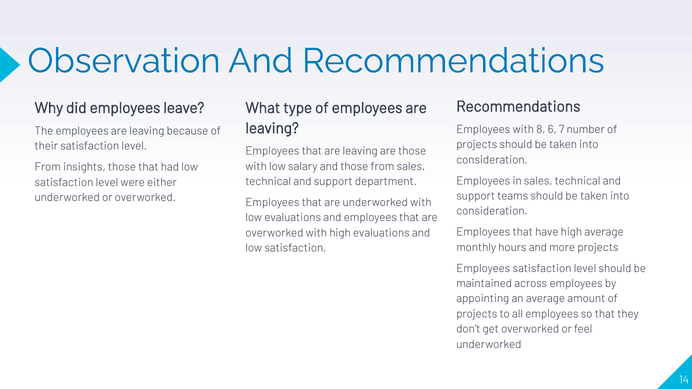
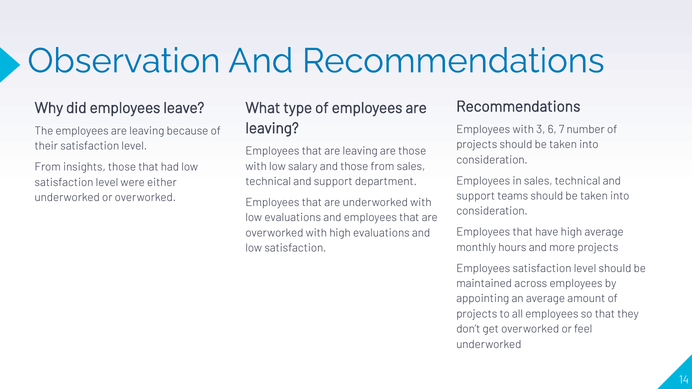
8: 8 -> 3 (541, 130)
